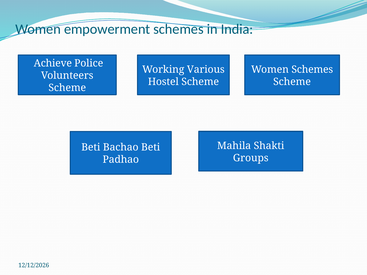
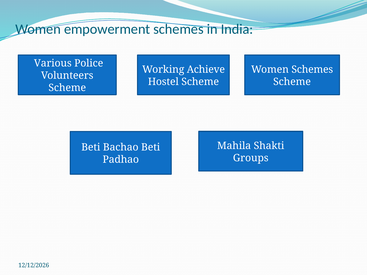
Achieve: Achieve -> Various (53, 63)
Various: Various -> Achieve (206, 70)
